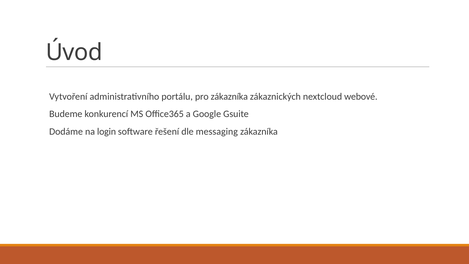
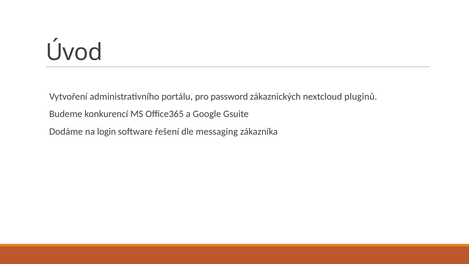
pro zákazníka: zákazníka -> password (229, 97)
webové: webové -> pluginů (361, 97)
